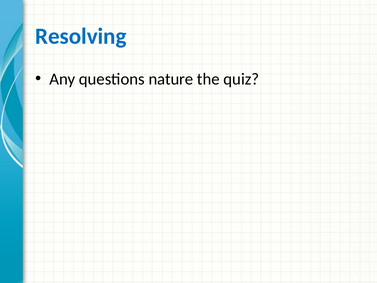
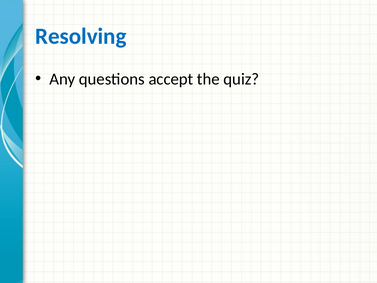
nature: nature -> accept (171, 79)
